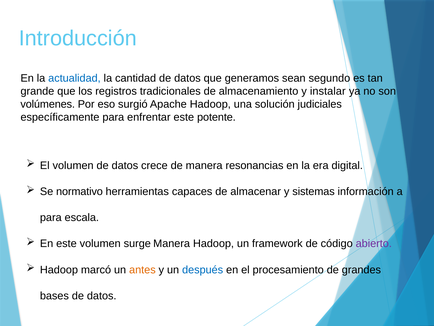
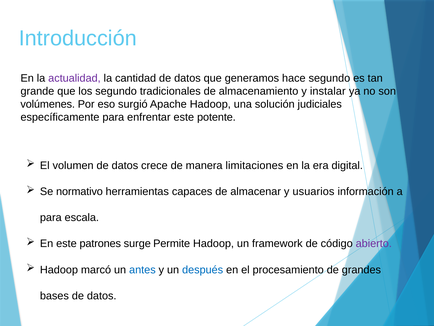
actualidad colour: blue -> purple (74, 78)
sean: sean -> hace (294, 78)
los registros: registros -> segundo (116, 91)
resonancias: resonancias -> limitaciones (254, 165)
sistemas: sistemas -> usuarios (313, 191)
este volumen: volumen -> patrones (100, 243)
surge Manera: Manera -> Permite (172, 243)
antes colour: orange -> blue (142, 269)
